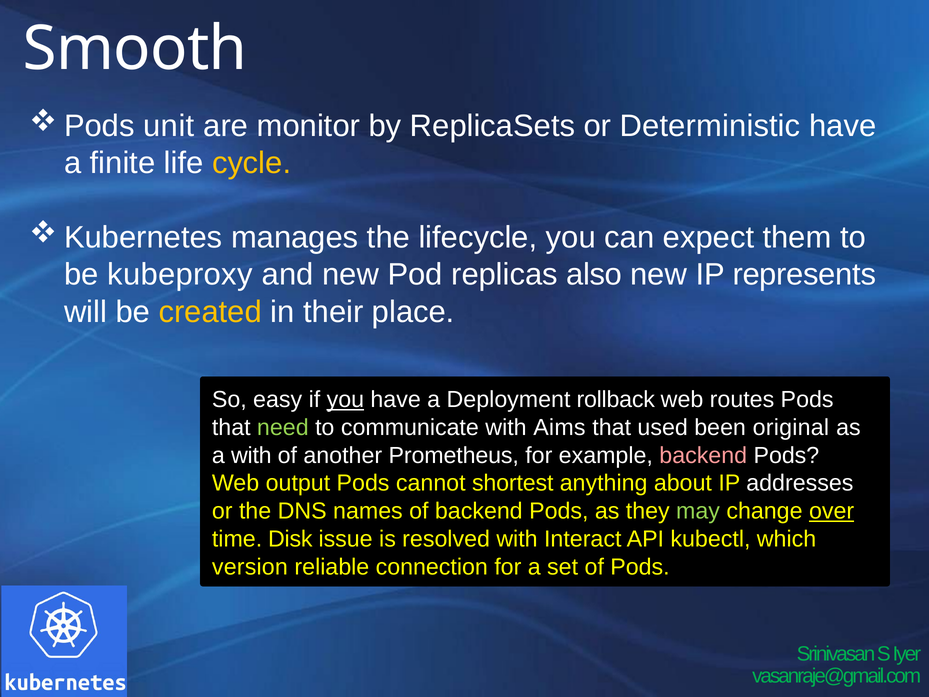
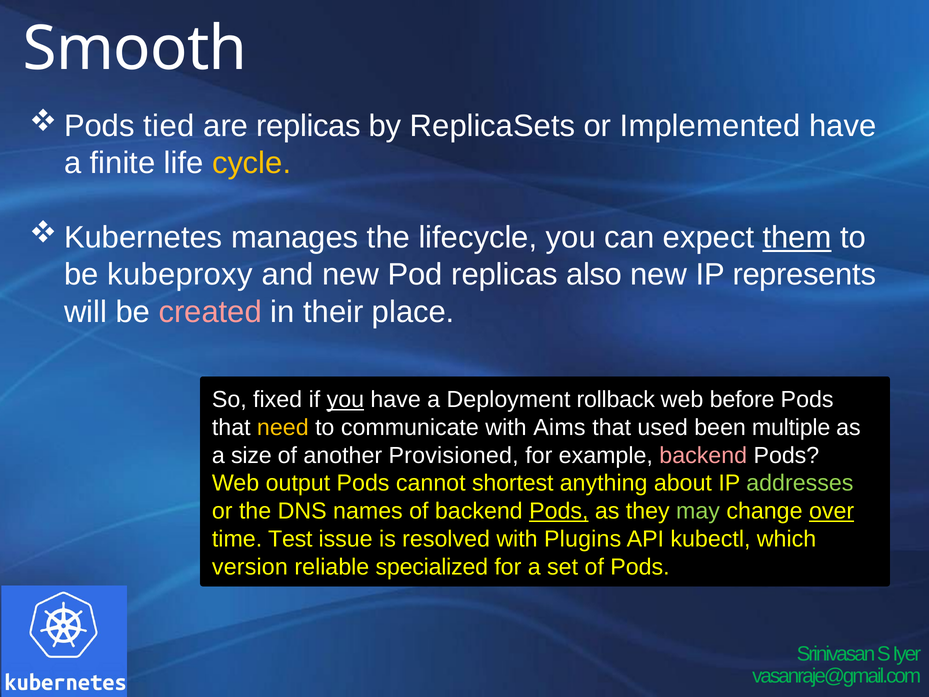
unit: unit -> tied (169, 126)
are monitor: monitor -> replicas (309, 126)
Deterministic: Deterministic -> Implemented (710, 126)
them underline: none -> present (797, 237)
created colour: yellow -> pink (210, 312)
easy: easy -> fixed (278, 399)
routes: routes -> before (742, 399)
need colour: light green -> yellow (283, 427)
original: original -> multiple (791, 427)
a with: with -> size (251, 455)
Prometheus: Prometheus -> Provisioned (454, 455)
addresses colour: white -> light green (800, 483)
Pods underline: none -> present (559, 511)
Disk: Disk -> Test (290, 539)
Interact: Interact -> Plugins (583, 539)
connection: connection -> specialized (432, 567)
